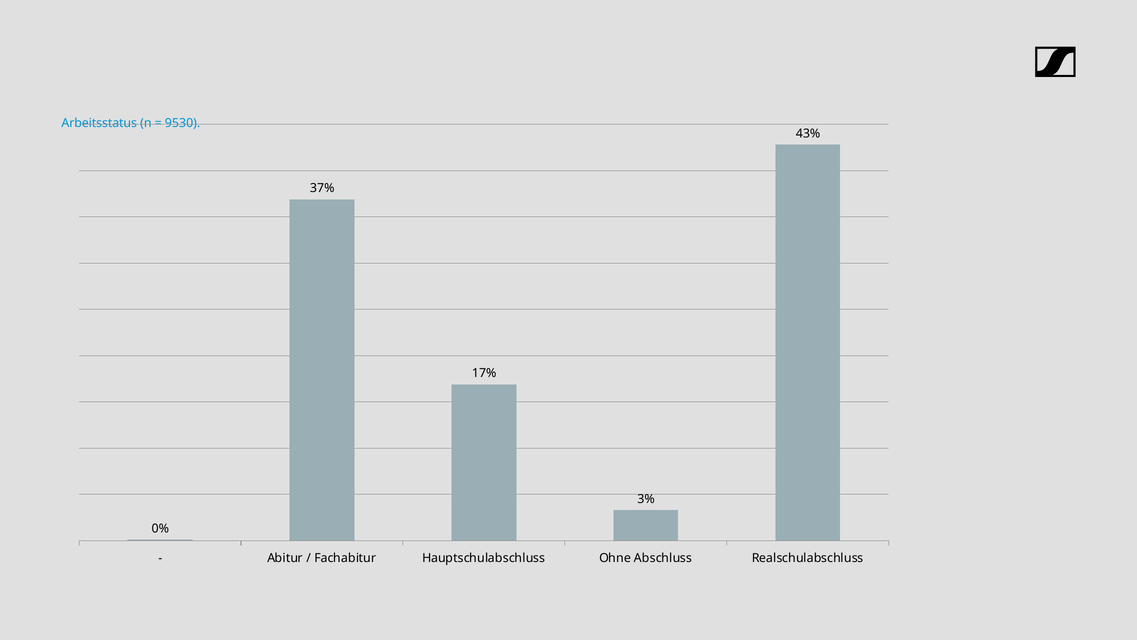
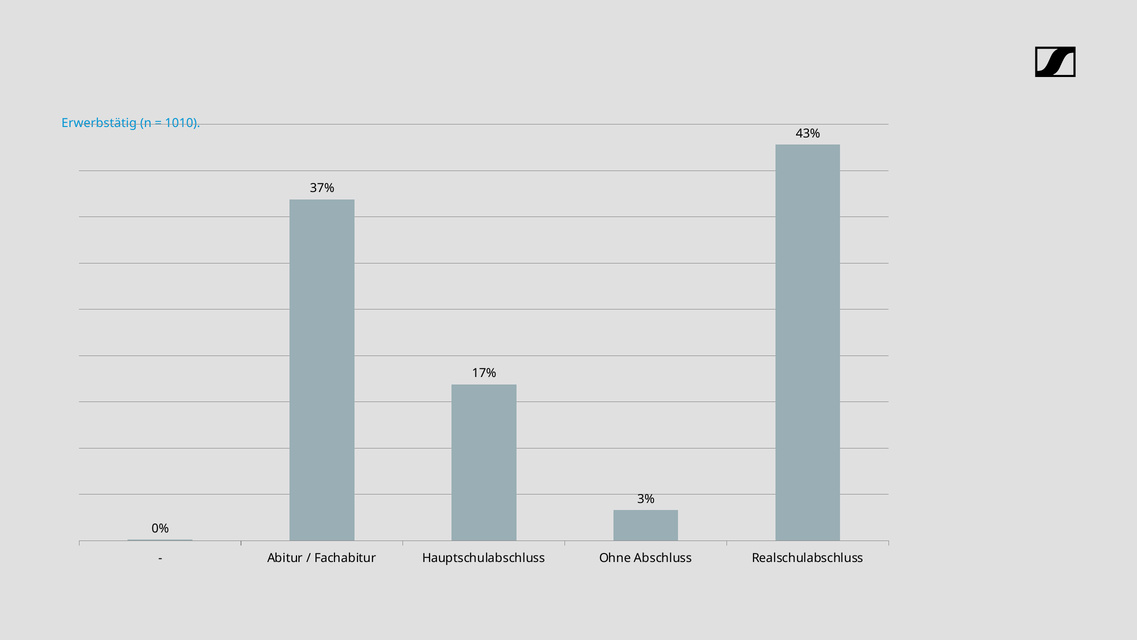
Arbeitsstatus: Arbeitsstatus -> Erwerbstätig (99, 123)
9530: 9530 -> 1010 (183, 123)
